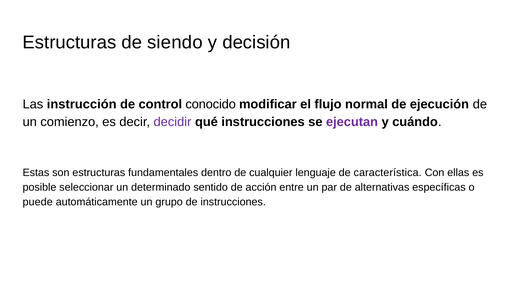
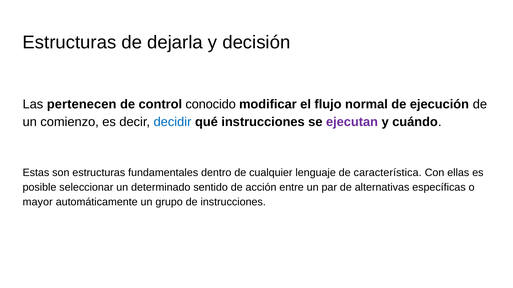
siendo: siendo -> dejarla (175, 43)
instrucción: instrucción -> pertenecen (82, 105)
decidir colour: purple -> blue (172, 122)
puede: puede -> mayor (38, 202)
